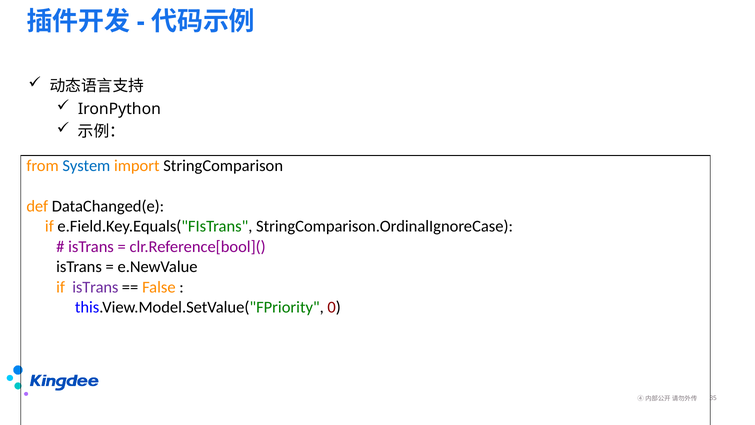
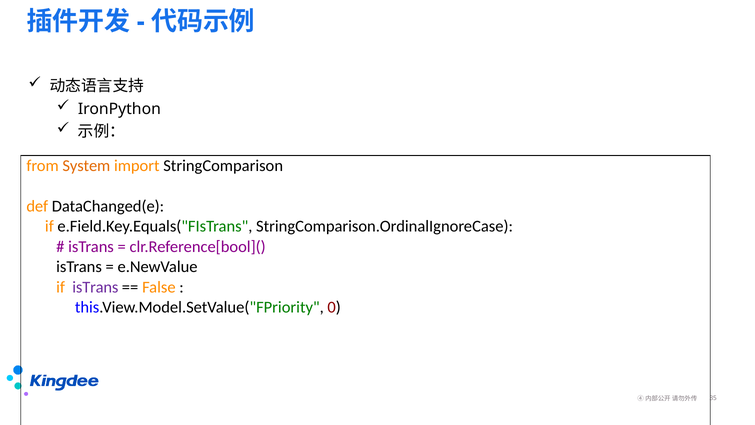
System colour: blue -> orange (86, 166)
